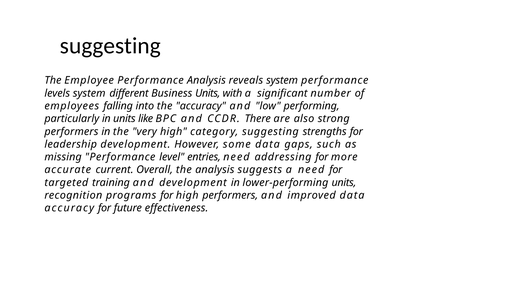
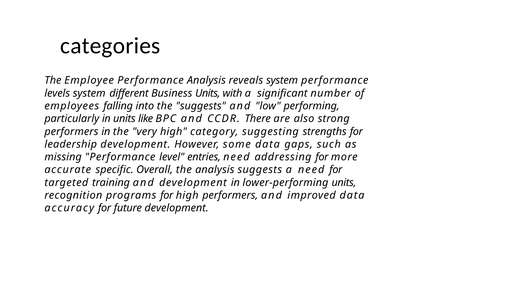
suggesting: suggesting -> categories (110, 46)
the accuracy: accuracy -> suggests (201, 106)
current: current -> specific (115, 170)
future effectiveness: effectiveness -> development (177, 208)
